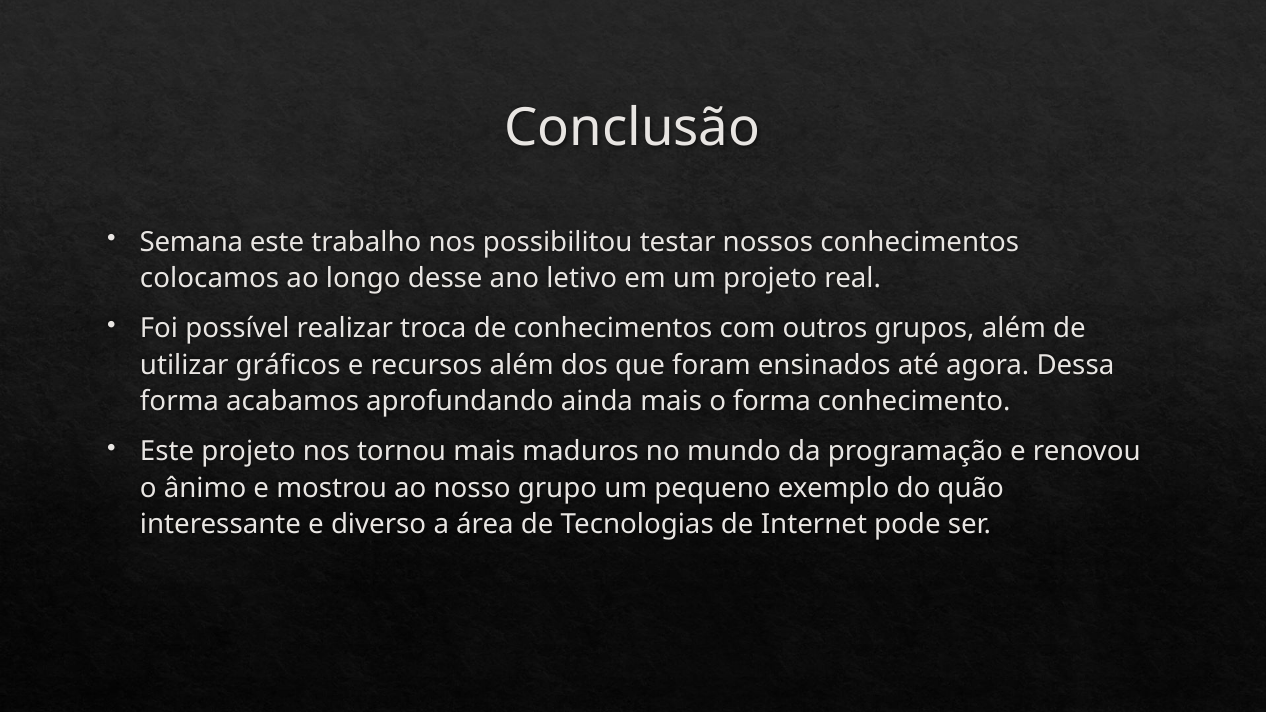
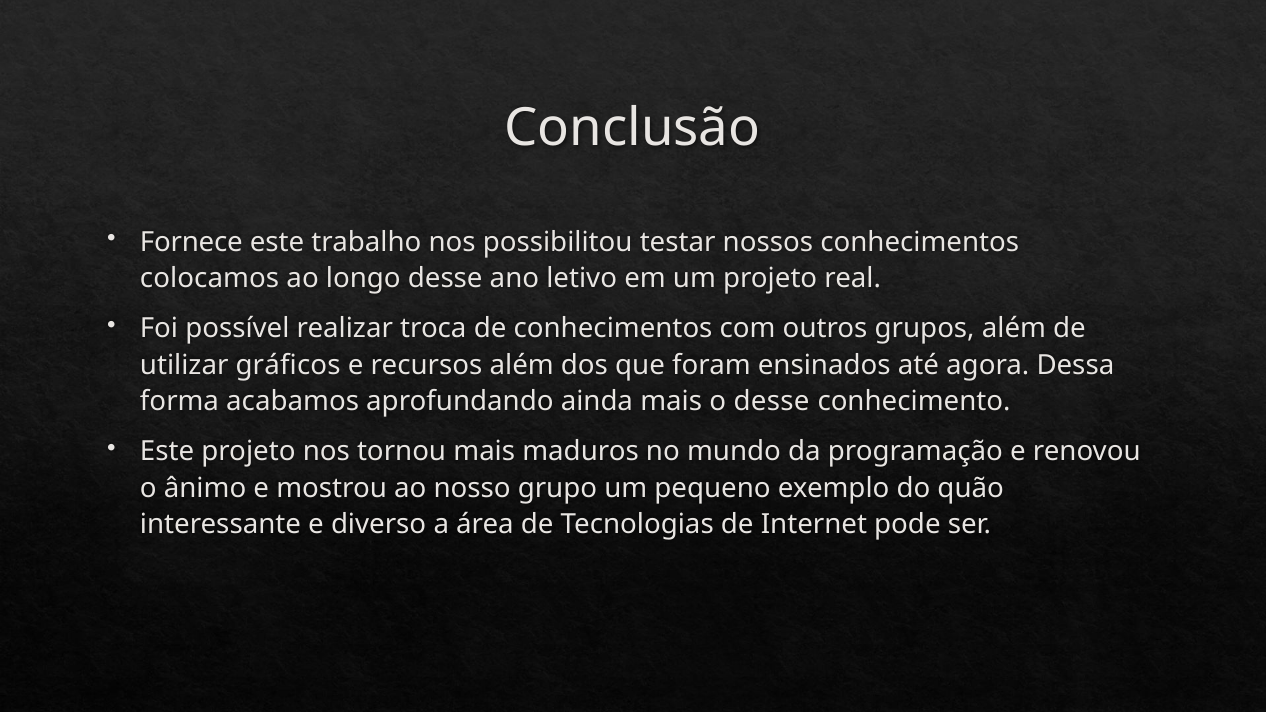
Semana: Semana -> Fornece (191, 242)
o forma: forma -> desse (772, 402)
